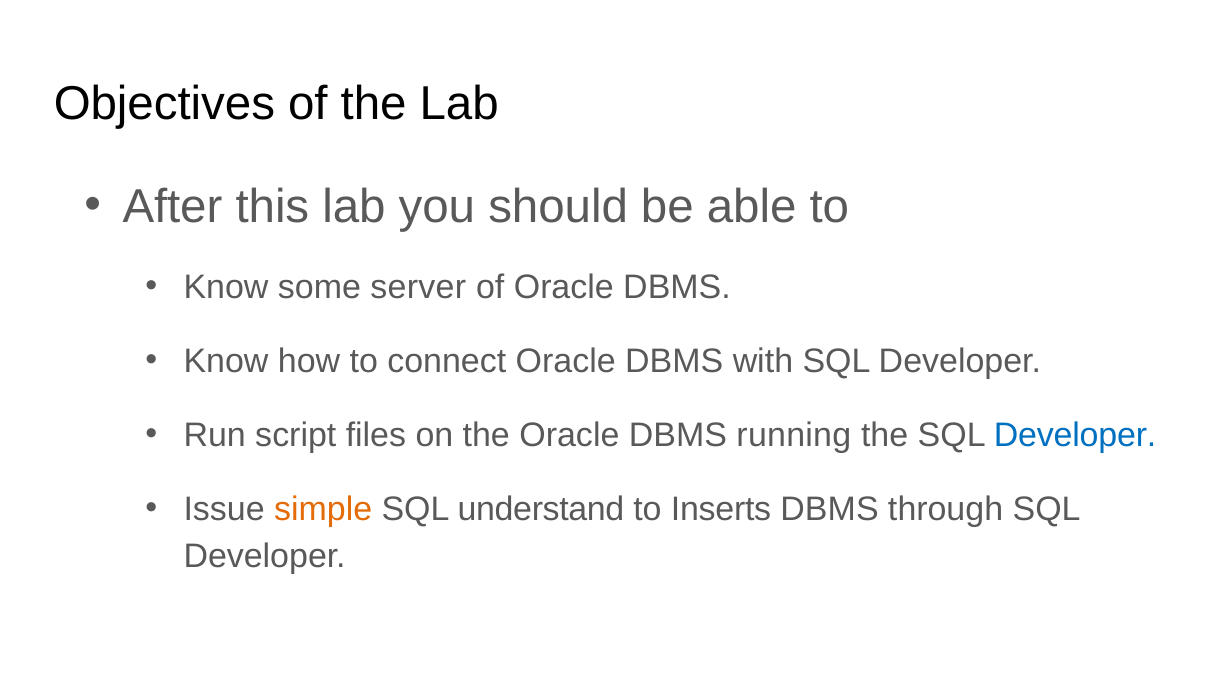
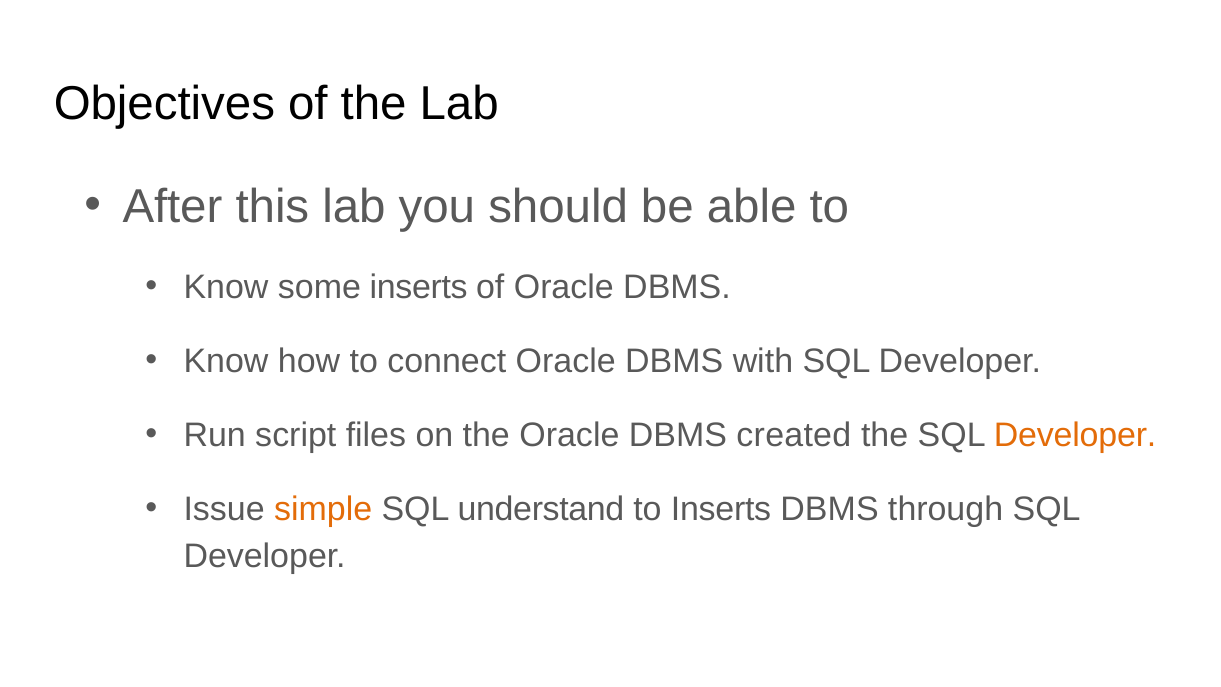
some server: server -> inserts (419, 288)
running: running -> created (794, 435)
Developer colour: blue -> orange (1075, 435)
